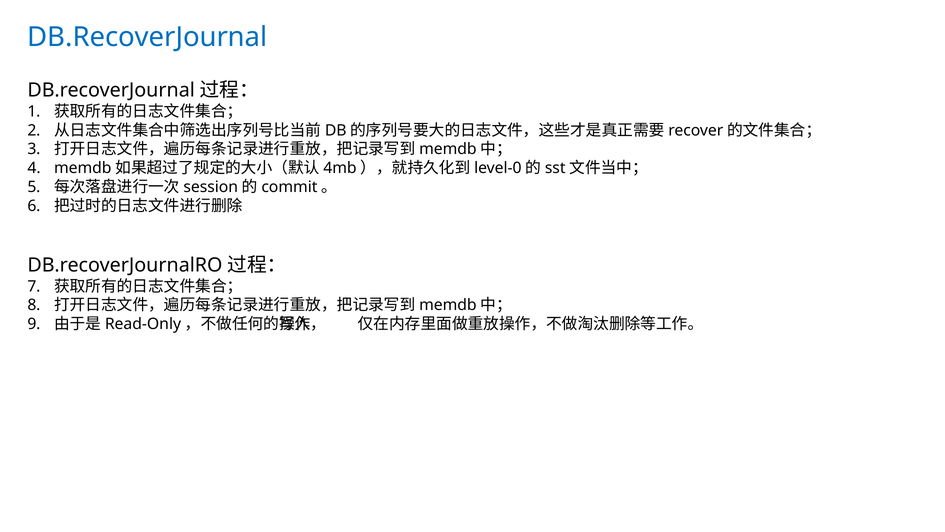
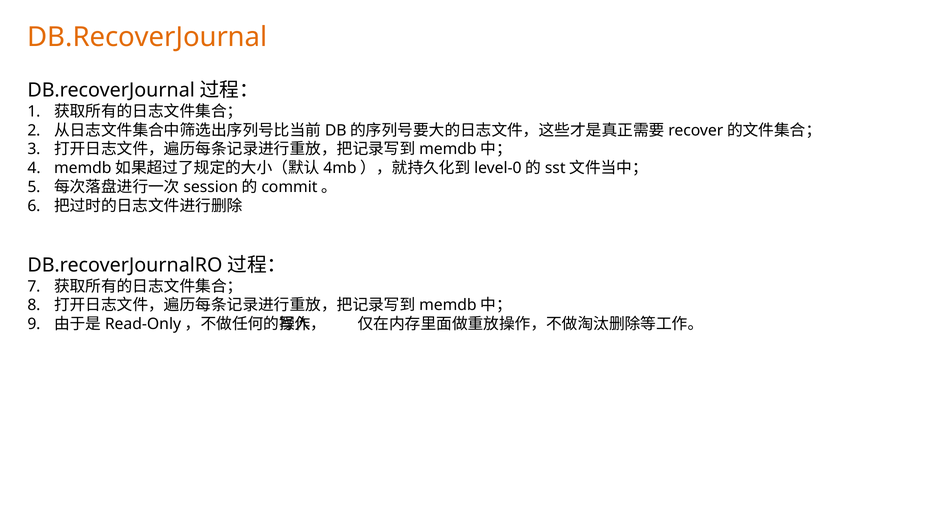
DB.RecoverJournal colour: blue -> orange (147, 37)
